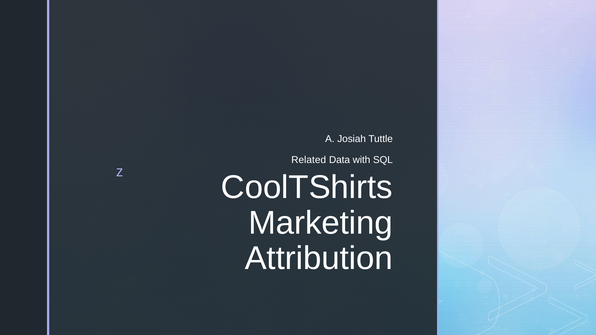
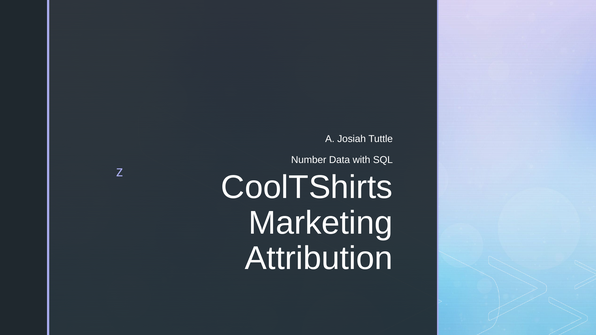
Related: Related -> Number (309, 160)
